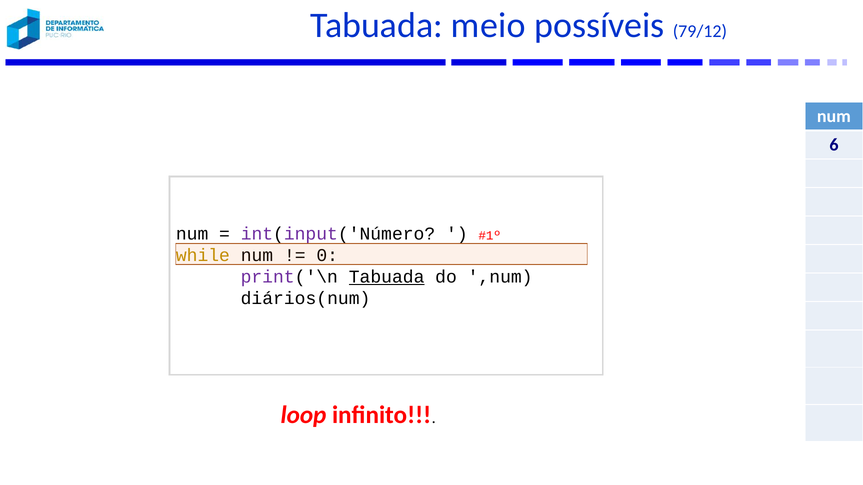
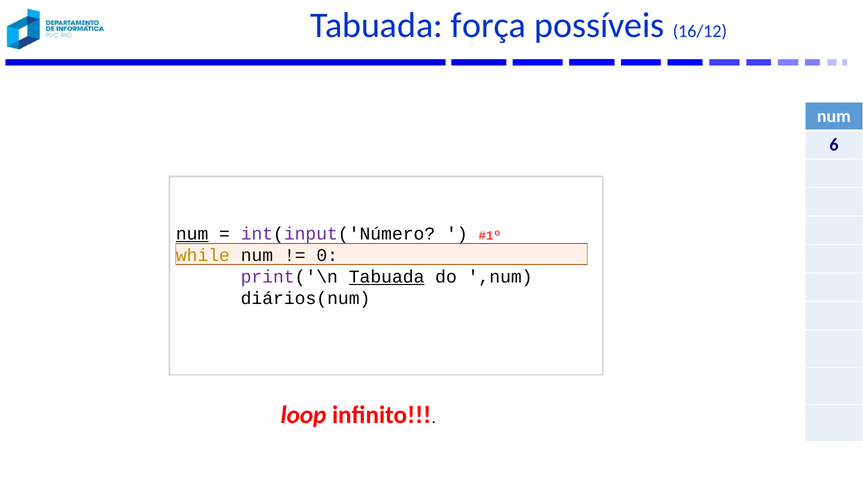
meio: meio -> força (489, 25)
79/12: 79/12 -> 16/12 (700, 31)
num underline: none -> present (192, 234)
